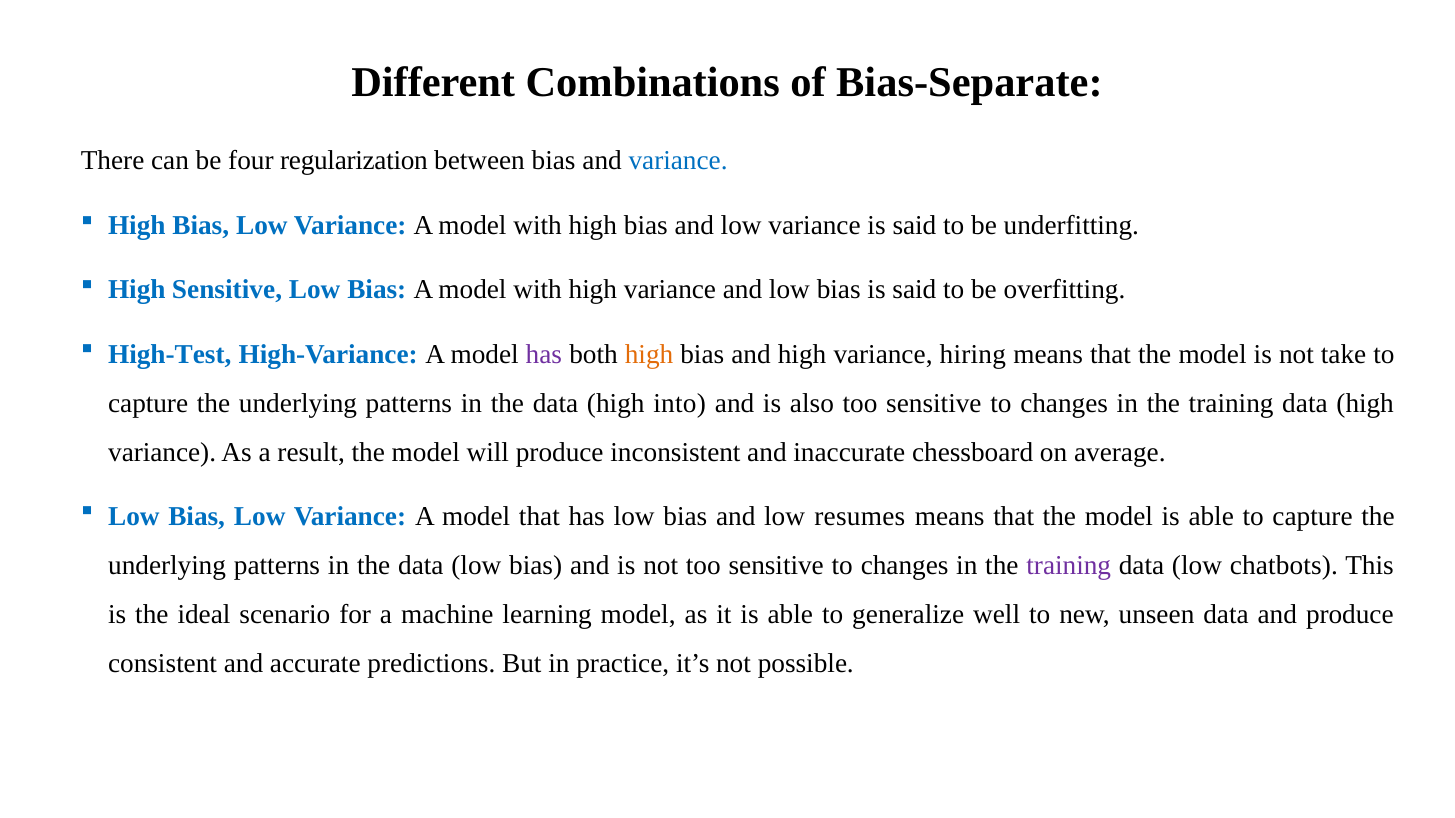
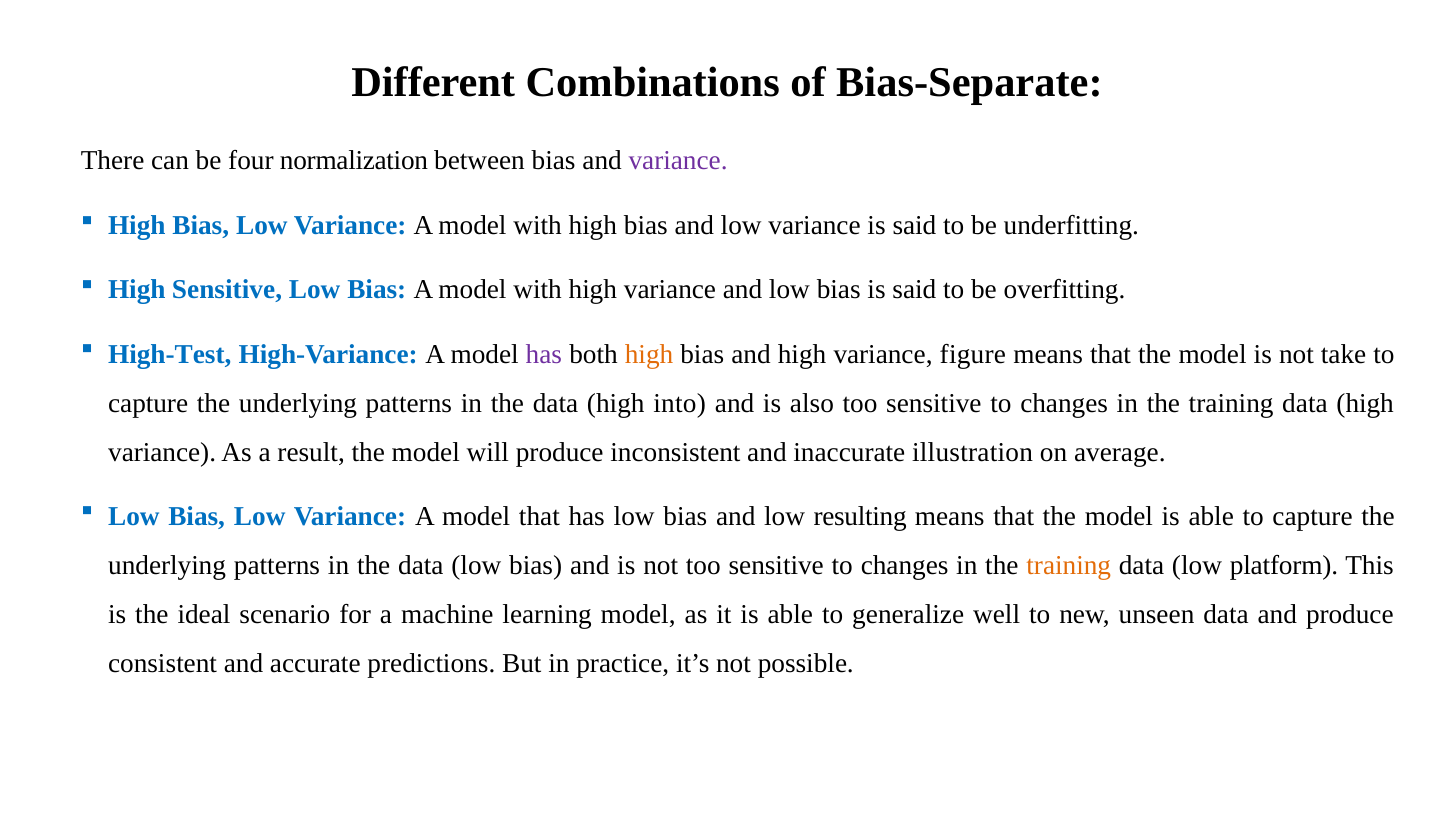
regularization: regularization -> normalization (354, 161)
variance colour: blue -> purple (678, 161)
hiring: hiring -> figure (973, 354)
chessboard: chessboard -> illustration (973, 452)
resumes: resumes -> resulting (860, 517)
training colour: purple -> orange (1069, 566)
chatbots: chatbots -> platform (1284, 566)
